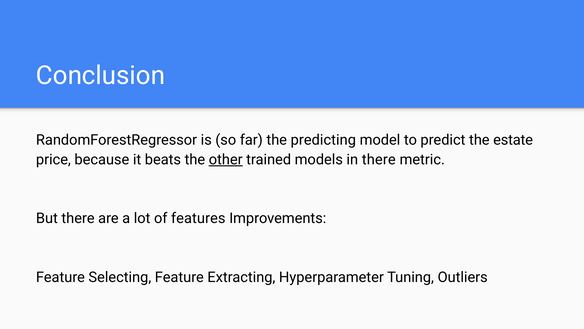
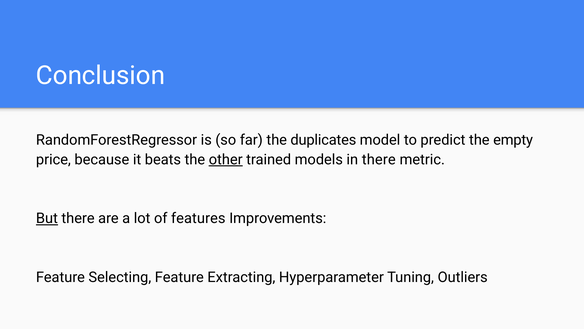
predicting: predicting -> duplicates (323, 140)
estate: estate -> empty (513, 140)
But underline: none -> present (47, 218)
